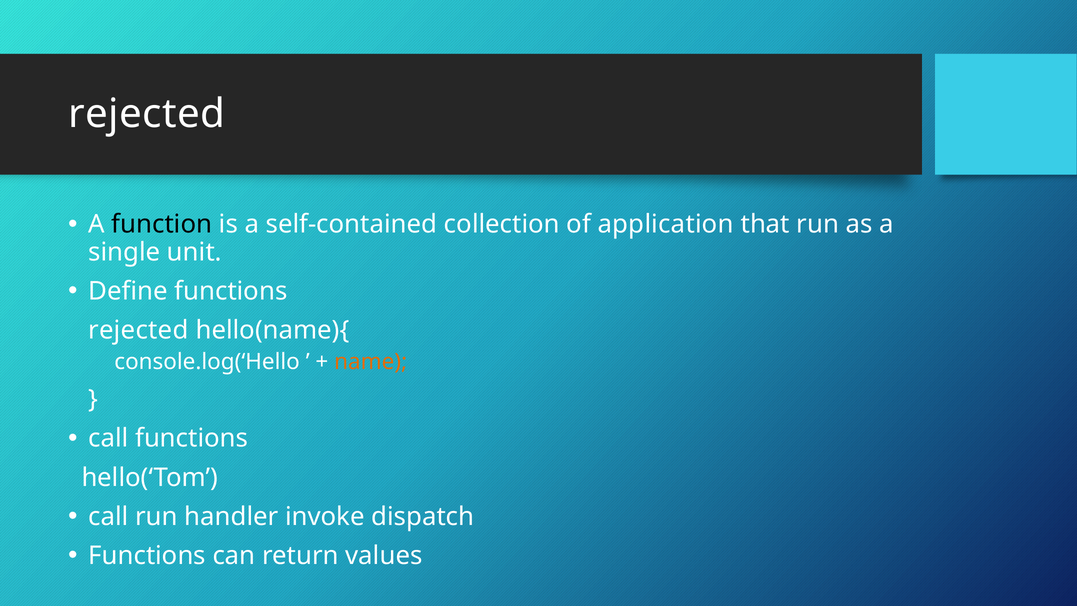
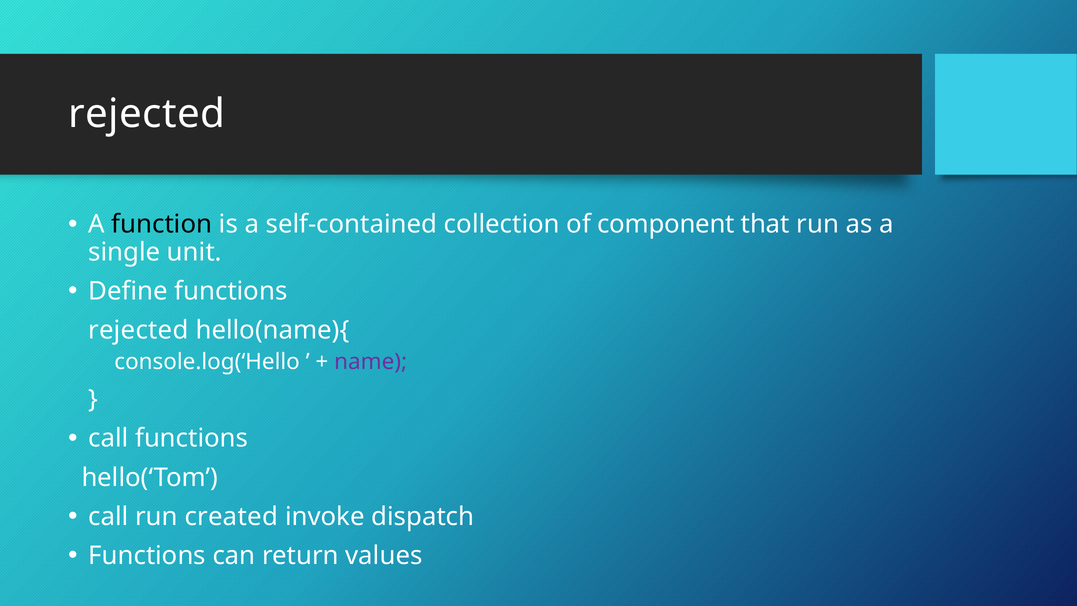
application: application -> component (666, 224)
name colour: orange -> purple (371, 362)
handler: handler -> created (231, 516)
